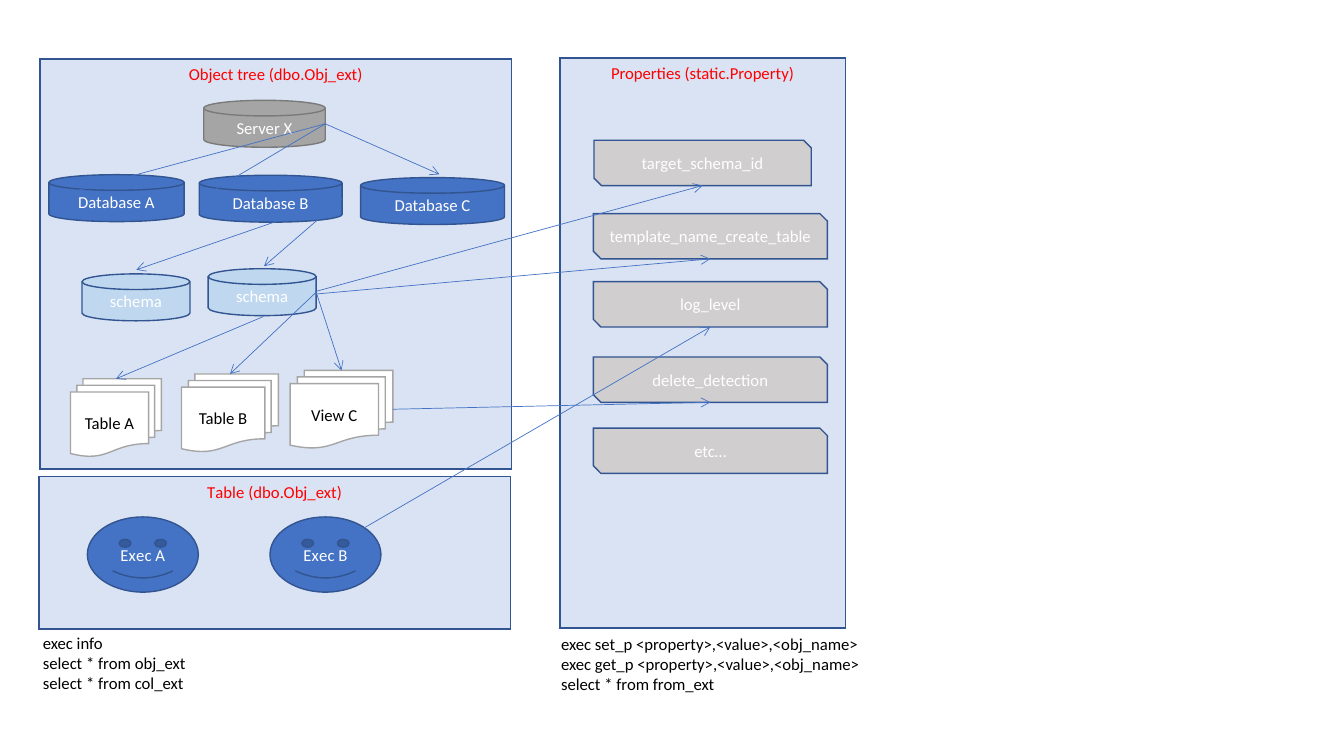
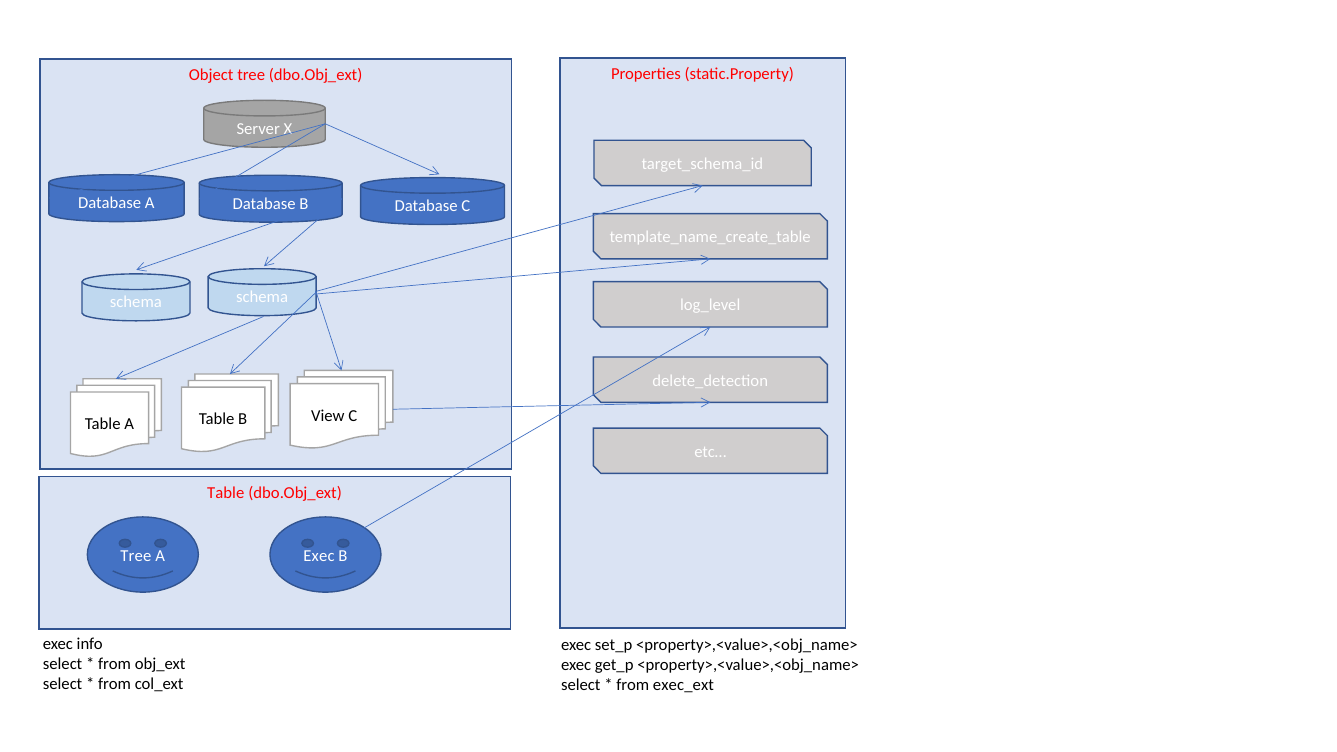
Exec: Exec -> Tree (136, 556)
from_ext: from_ext -> exec_ext (684, 685)
